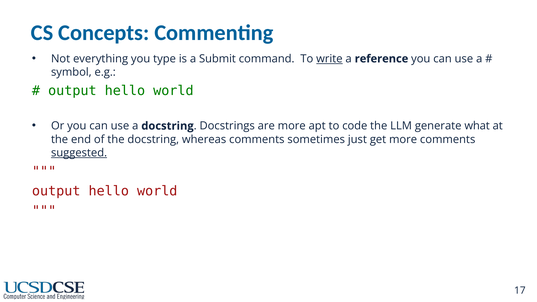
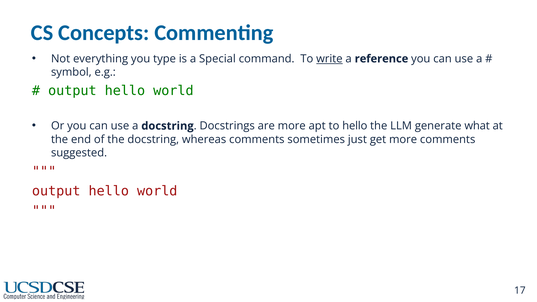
Submit: Submit -> Special (217, 59)
to code: code -> hello (355, 126)
suggested underline: present -> none (79, 153)
